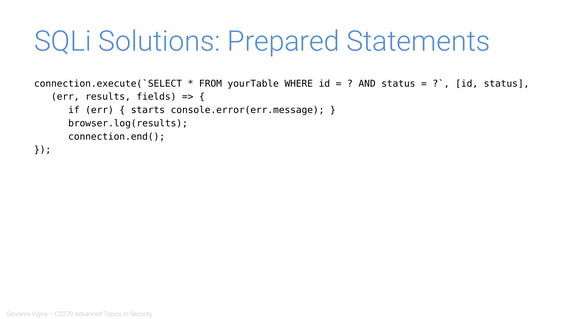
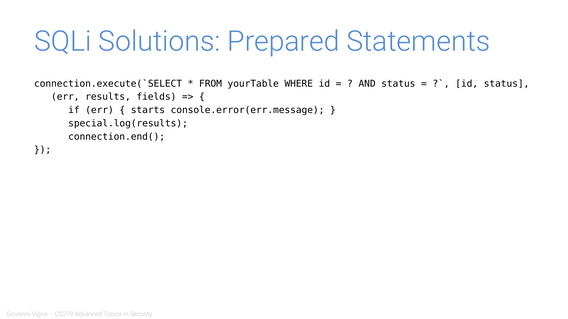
browser.log(results: browser.log(results -> special.log(results (128, 124)
